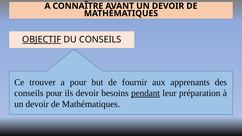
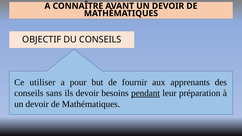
OBJECTIF underline: present -> none (42, 40)
trouver: trouver -> utiliser (42, 82)
conseils pour: pour -> sans (54, 93)
